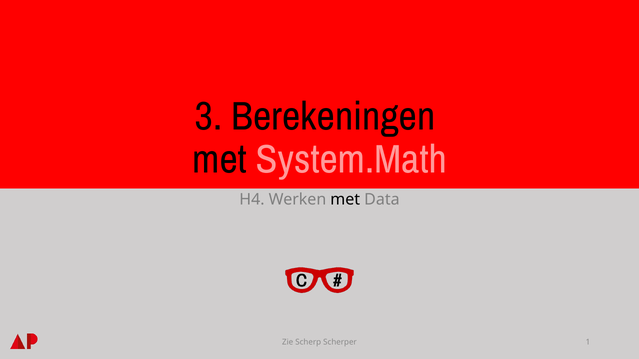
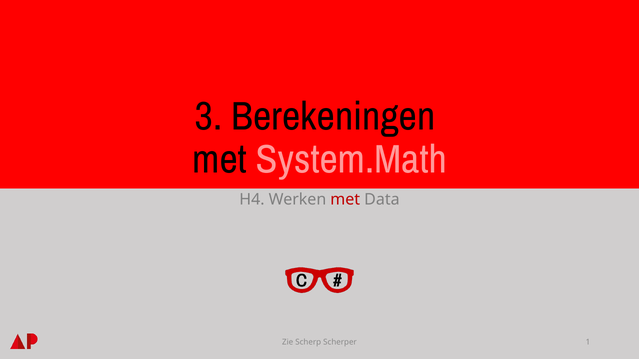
met colour: black -> red (345, 200)
